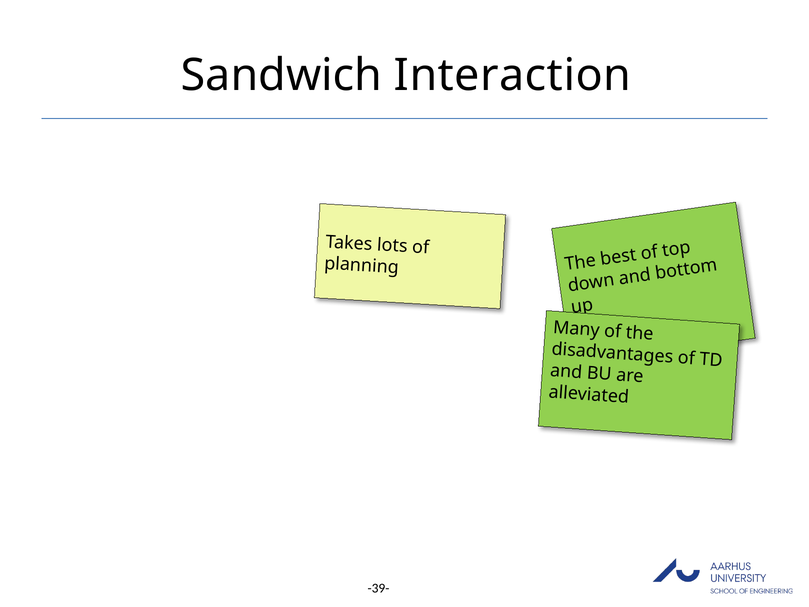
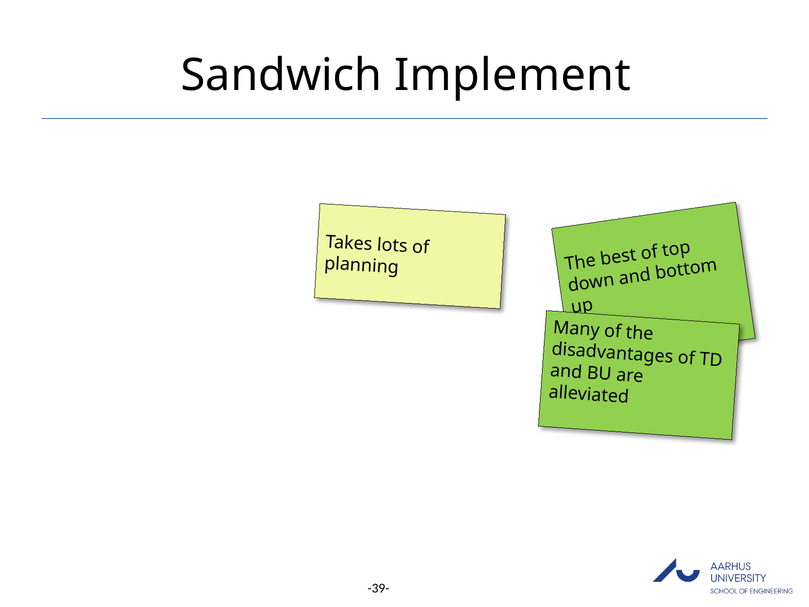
Interaction: Interaction -> Implement (512, 75)
